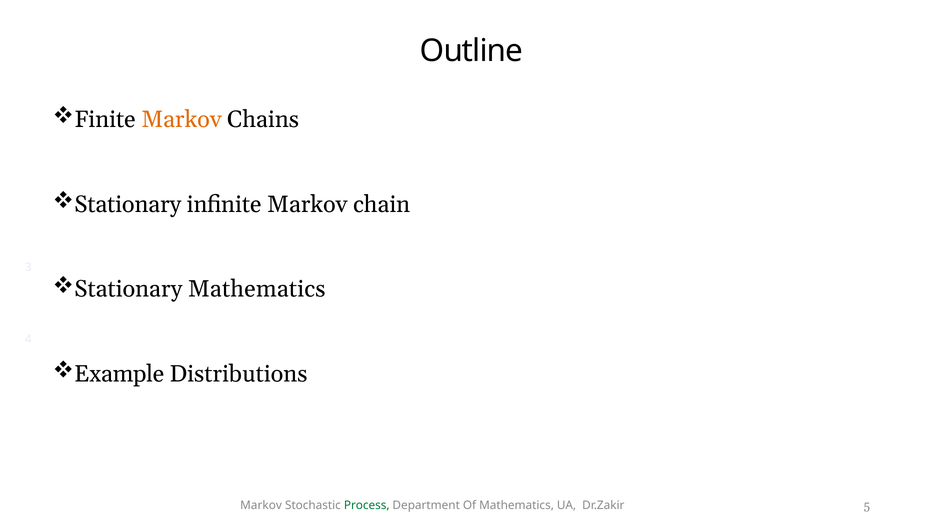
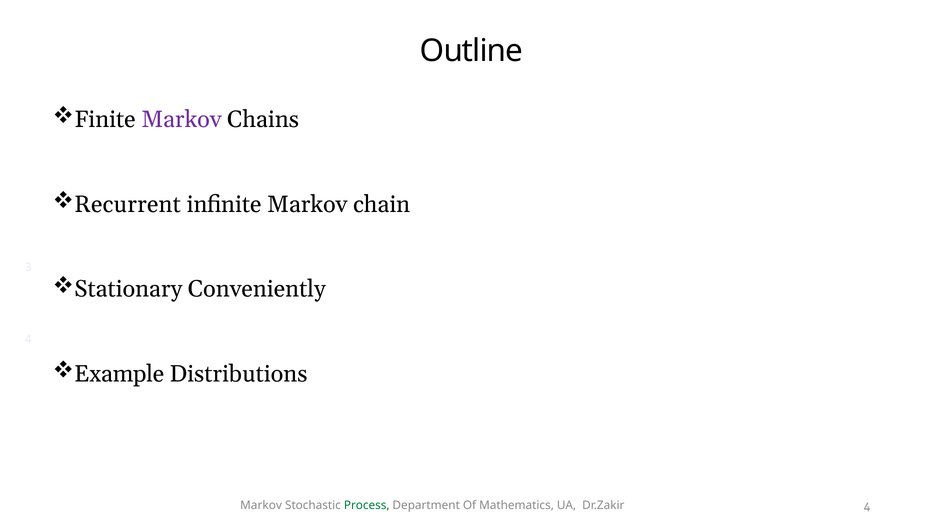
Markov colour: orange -> purple (181, 119)
Stationary: Stationary -> Recurrent (128, 204)
Stationary Mathematics: Mathematics -> Conveniently (257, 289)
Dr.Zakir 5: 5 -> 4 (867, 506)
